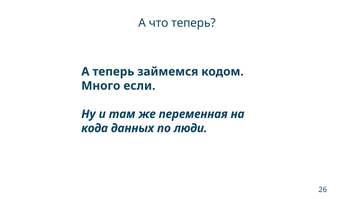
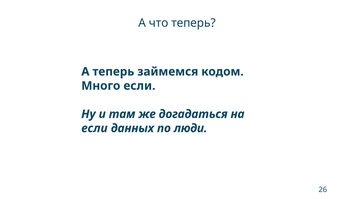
переменная: переменная -> догадаться (193, 114)
кода: кода -> если (95, 128)
